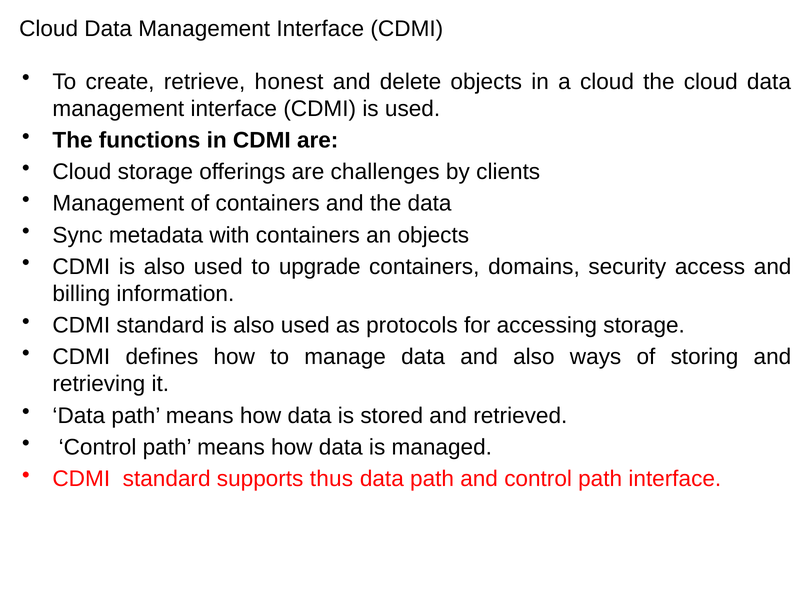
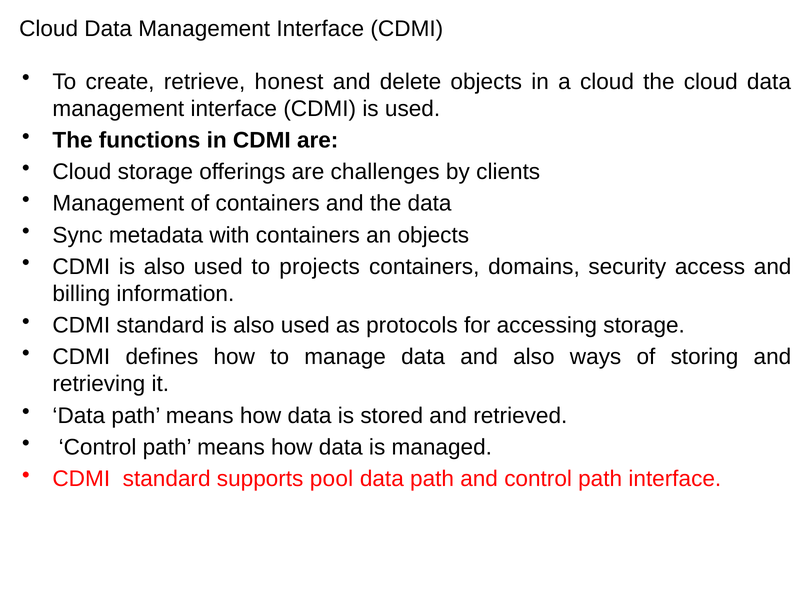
upgrade: upgrade -> projects (320, 267)
thus: thus -> pool (331, 479)
